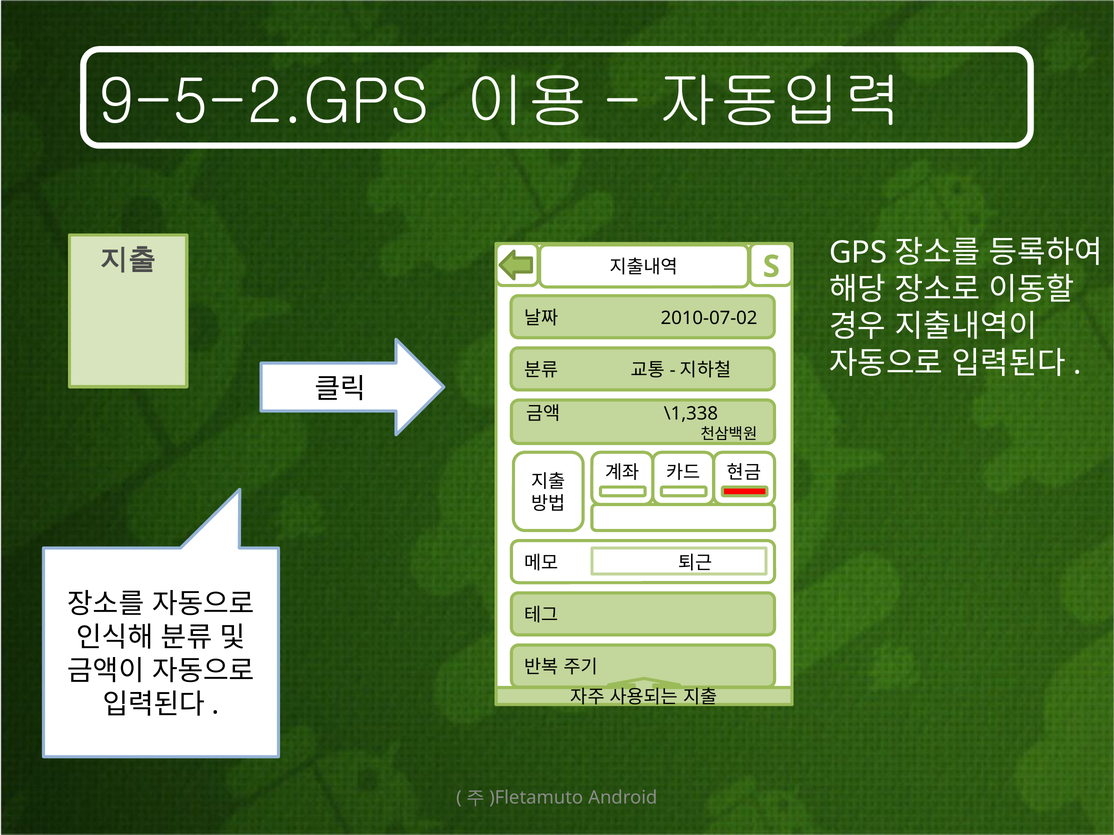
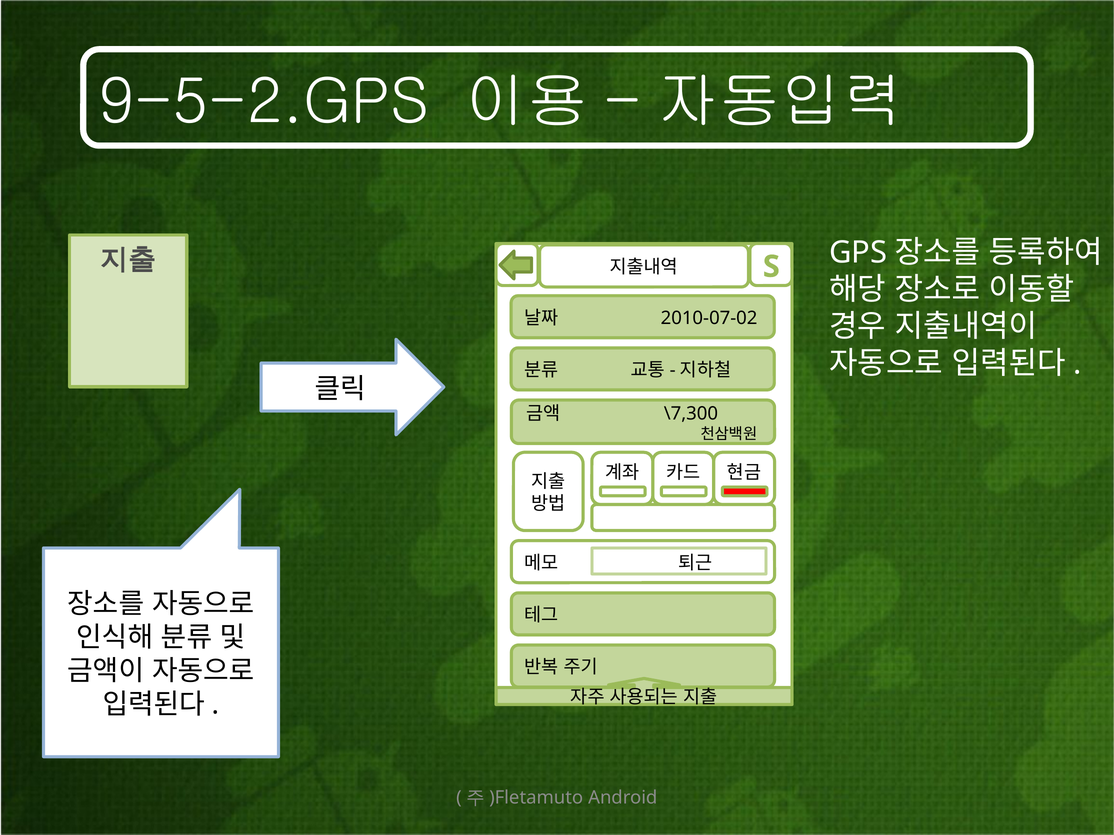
\1,338: \1,338 -> \7,300 (691, 414)
